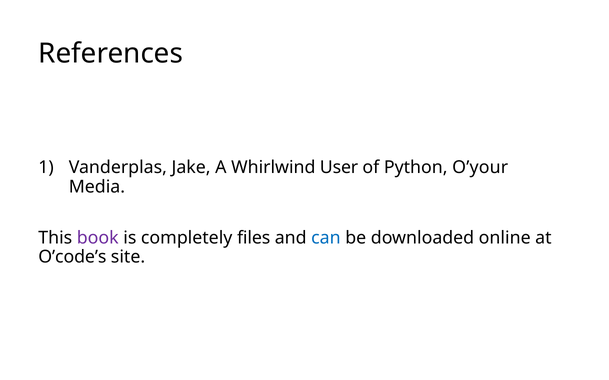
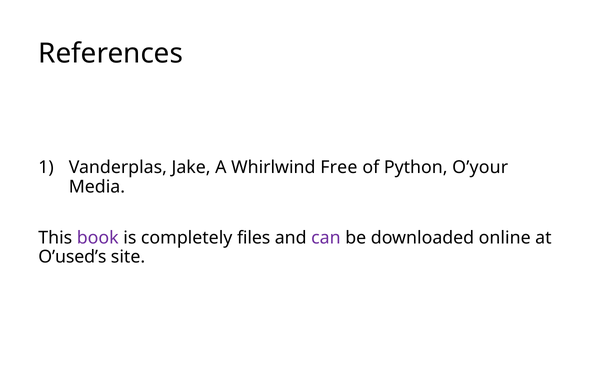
User: User -> Free (339, 168)
can colour: blue -> purple (326, 238)
O’code’s: O’code’s -> O’used’s (72, 257)
